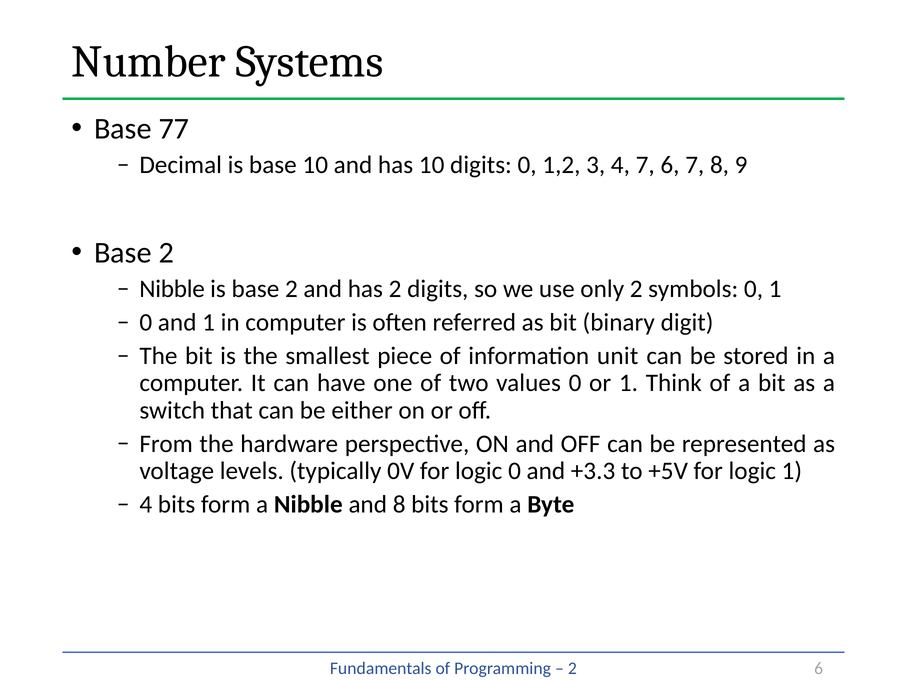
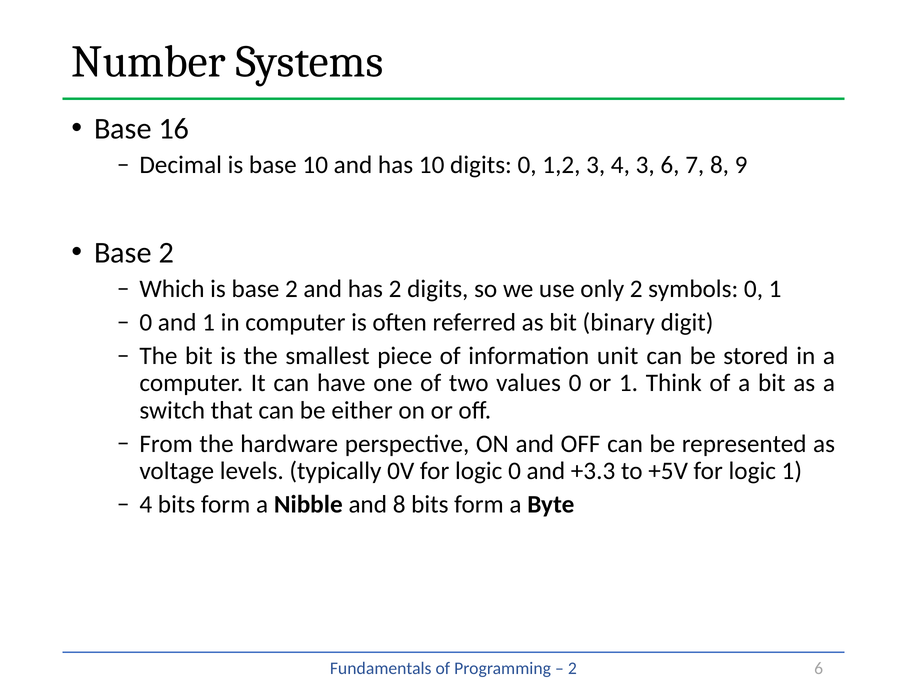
77: 77 -> 16 (174, 129)
4 7: 7 -> 3 (645, 165)
Nibble: Nibble -> Which (172, 289)
